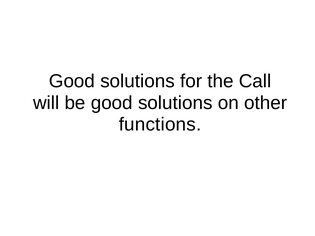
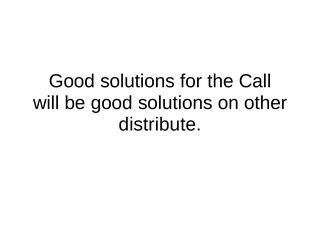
functions: functions -> distribute (160, 125)
